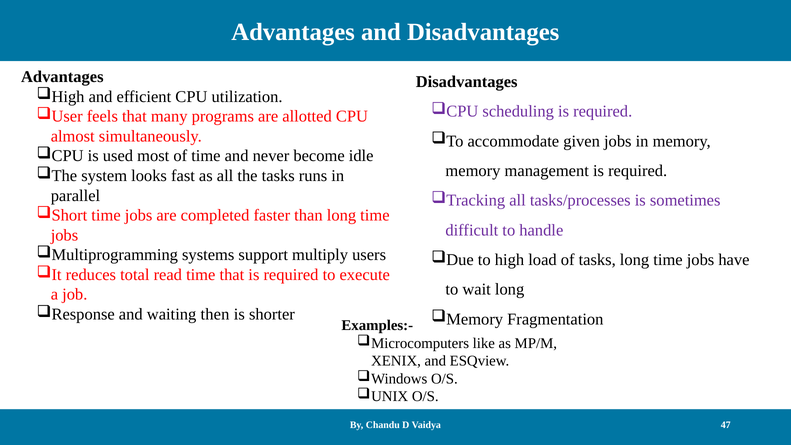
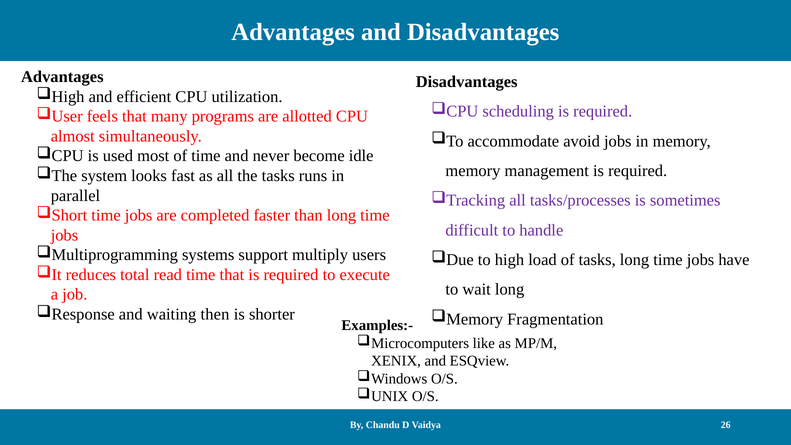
given: given -> avoid (582, 141)
47: 47 -> 26 (726, 425)
